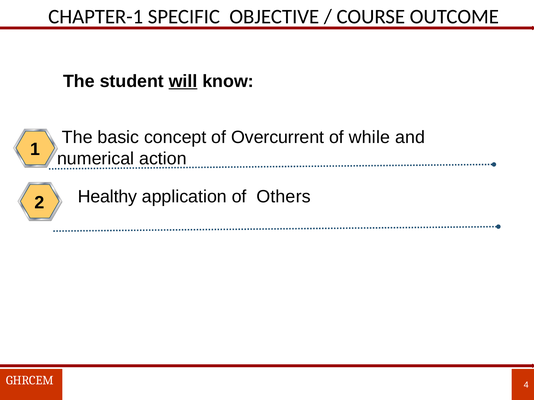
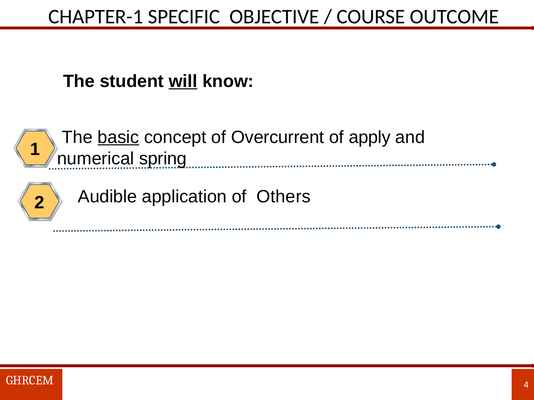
basic underline: none -> present (118, 137)
while: while -> apply (370, 137)
action: action -> spring (163, 159)
Healthy: Healthy -> Audible (107, 197)
